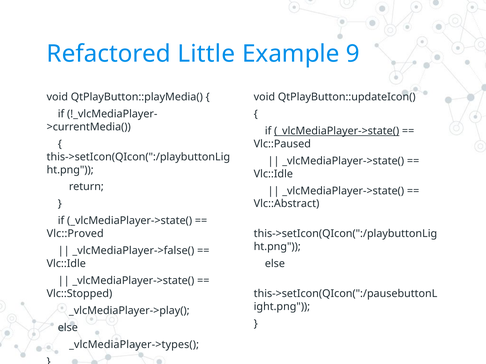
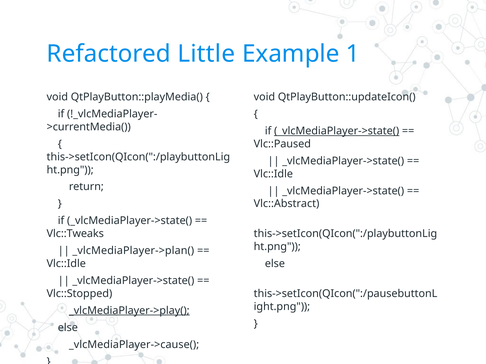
9: 9 -> 1 (353, 54)
Vlc::Proved: Vlc::Proved -> Vlc::Tweaks (75, 234)
_vlcMediaPlayer->false(: _vlcMediaPlayer->false( -> _vlcMediaPlayer->plan( (133, 251)
_vlcMediaPlayer->play( underline: none -> present (129, 311)
_vlcMediaPlayer->types(: _vlcMediaPlayer->types( -> _vlcMediaPlayer->cause( (134, 345)
